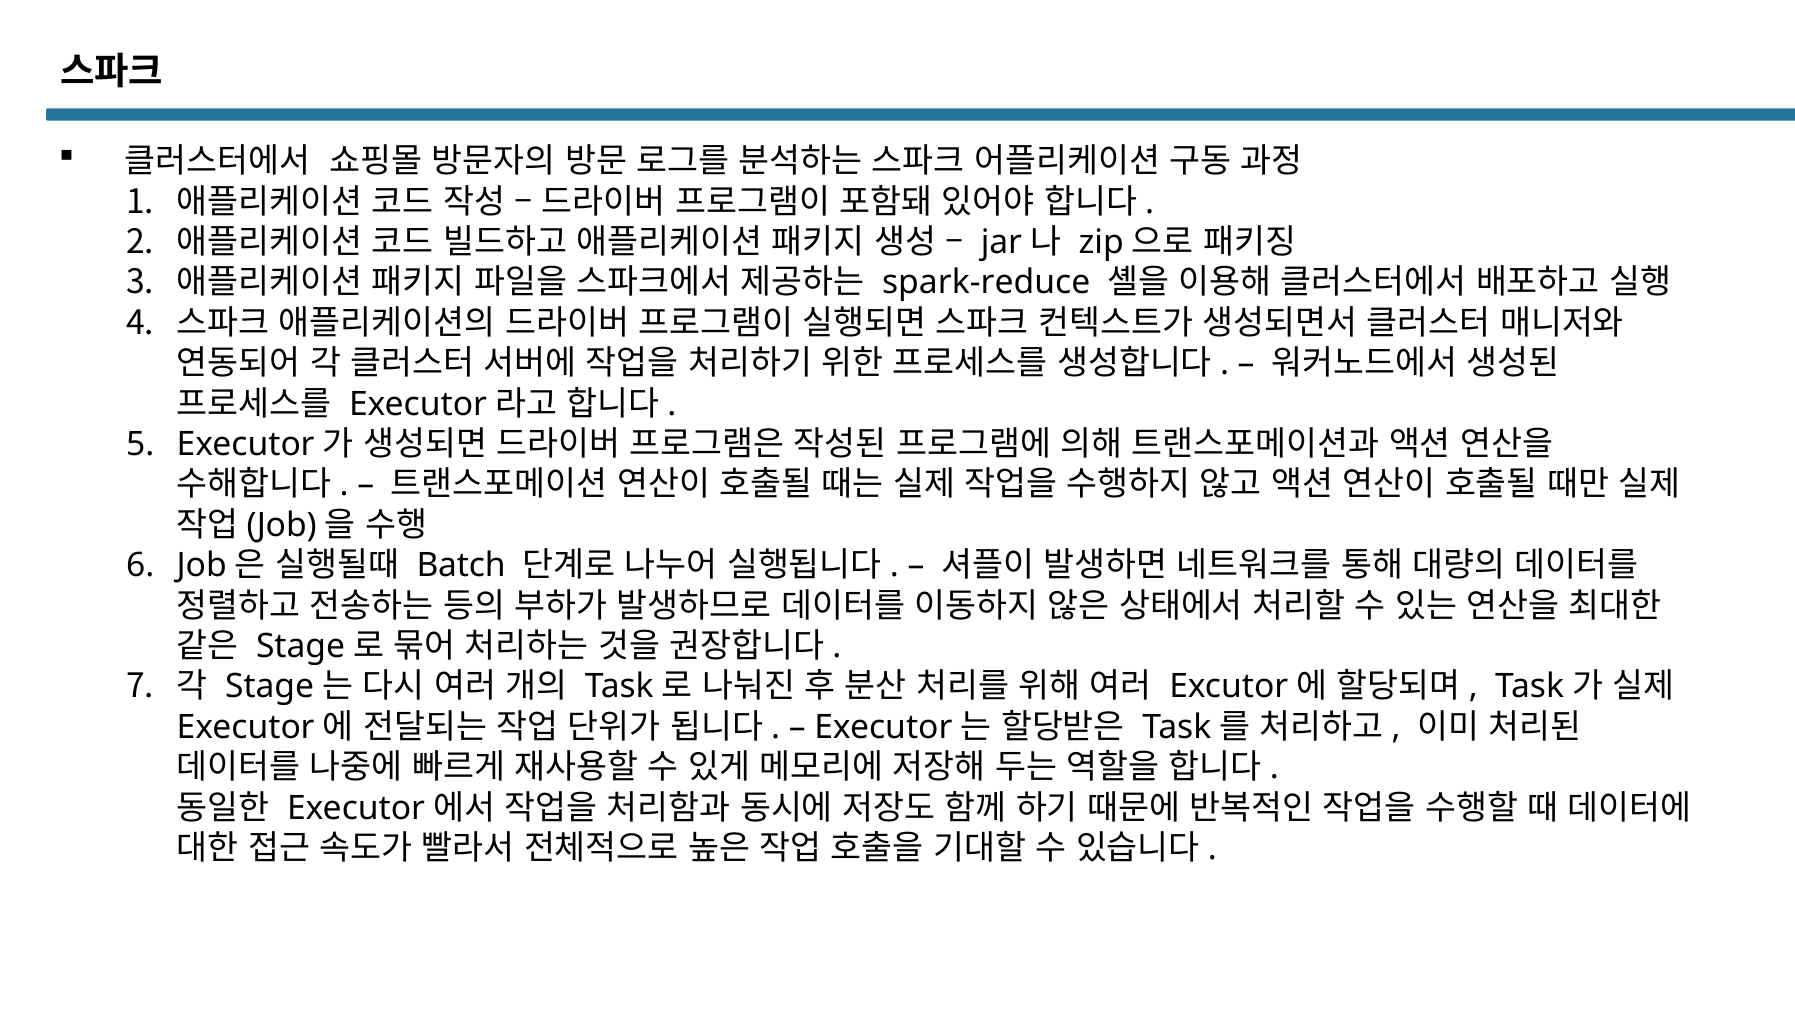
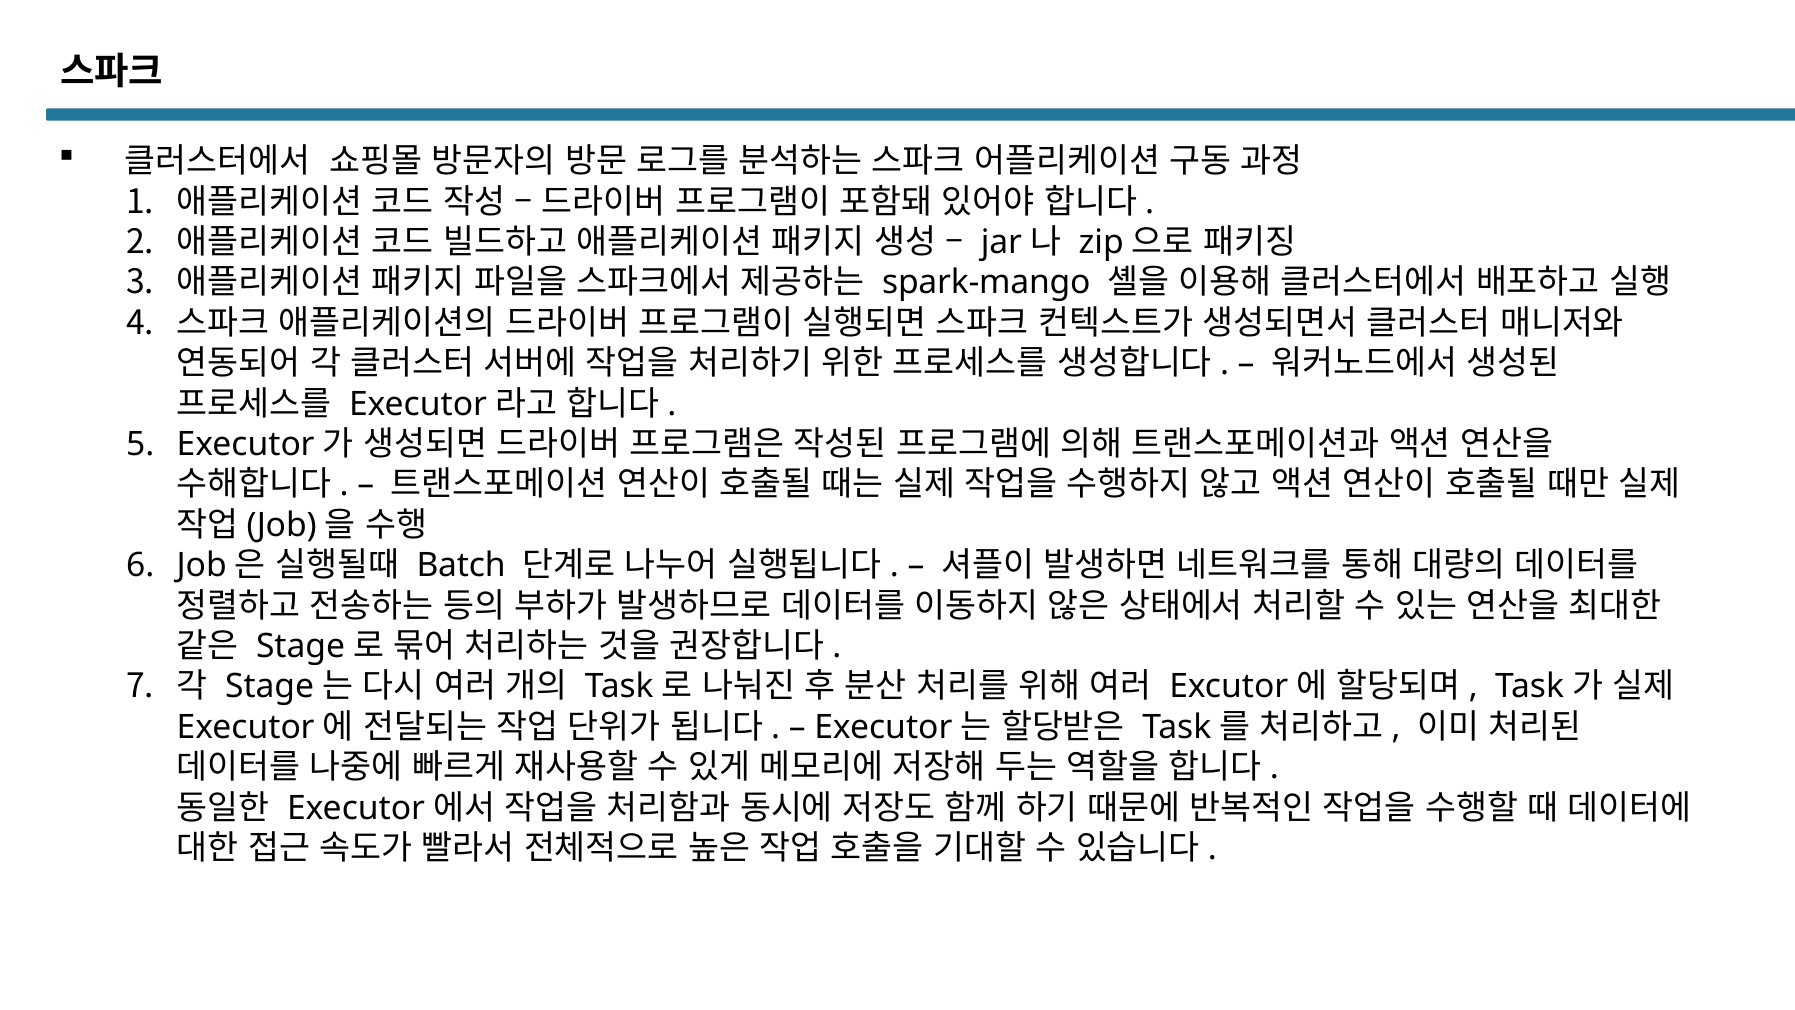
spark-reduce: spark-reduce -> spark-mango (986, 283)
